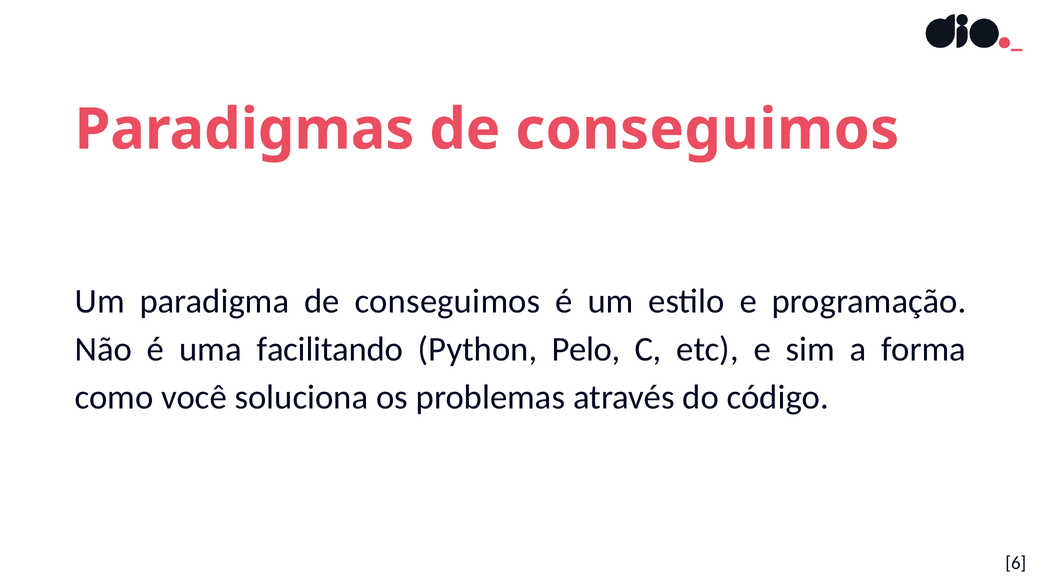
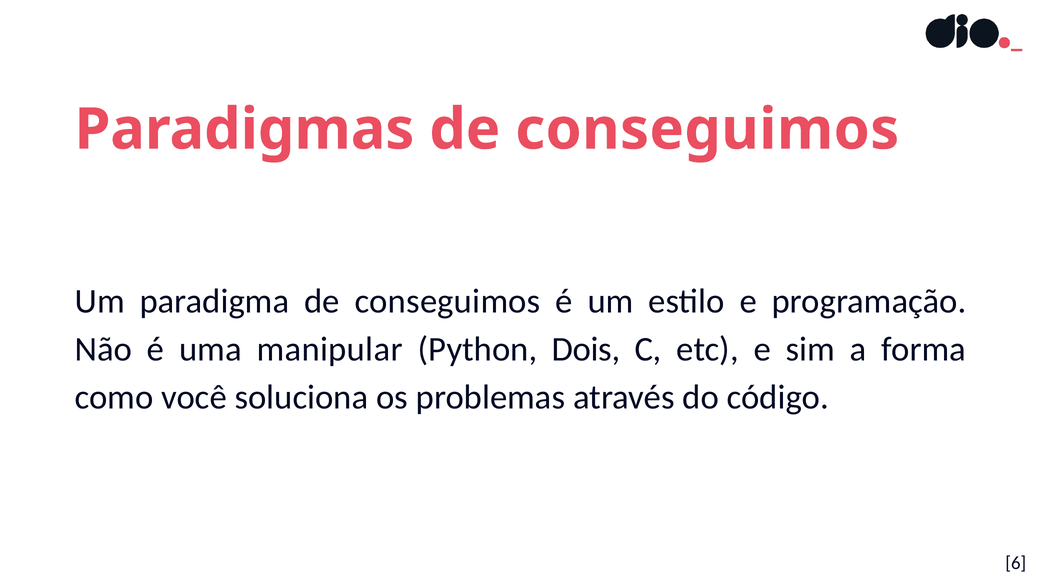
facilitando: facilitando -> manipular (330, 350)
Pelo: Pelo -> Dois (586, 350)
